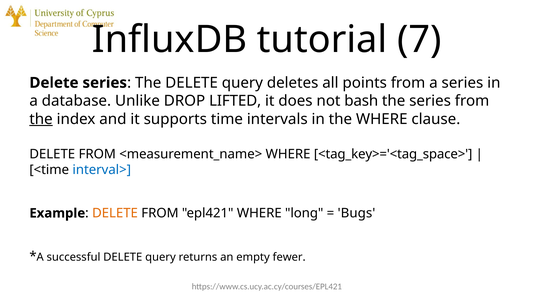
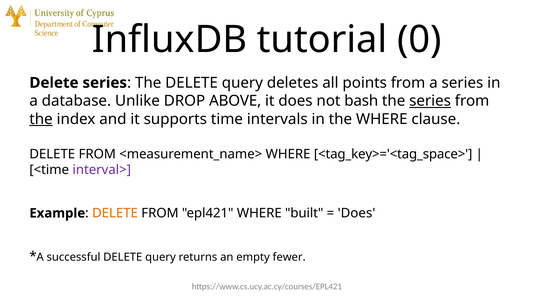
7: 7 -> 0 (419, 40)
LIFTED: LIFTED -> ABOVE (235, 101)
series underline: none -> present (430, 101)
interval> colour: blue -> purple (102, 170)
long: long -> built (304, 213)
Bugs: Bugs -> Does (357, 213)
